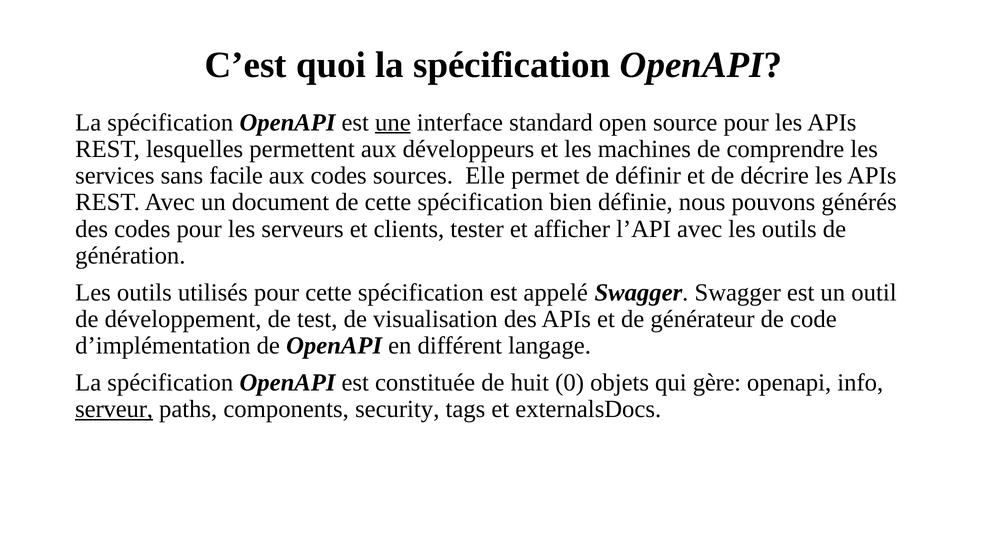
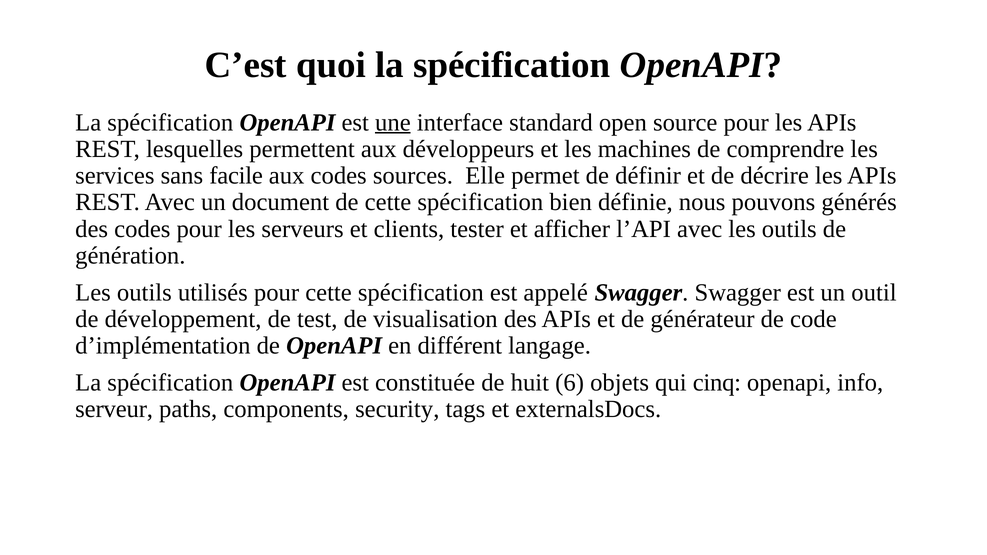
0: 0 -> 6 (570, 383)
gère: gère -> cinq (717, 383)
serveur underline: present -> none (114, 409)
